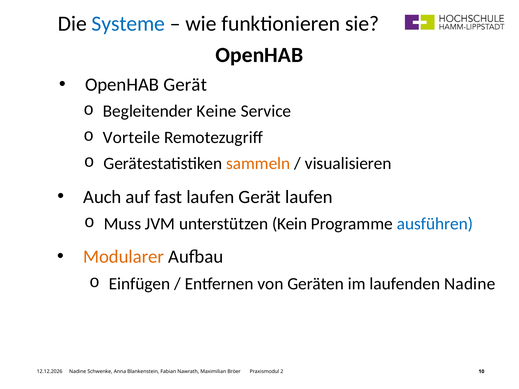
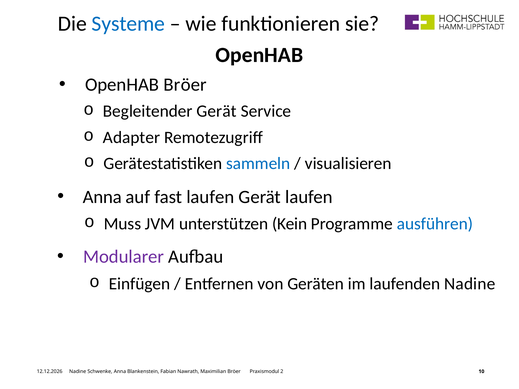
OpenHAB Gerät: Gerät -> Bröer (185, 85)
Begleitender Keine: Keine -> Gerät (217, 111)
Vorteile: Vorteile -> Adapter (132, 138)
sammeln colour: orange -> blue (258, 164)
Auch: Auch -> Anna (102, 197)
Modularer colour: orange -> purple (124, 257)
